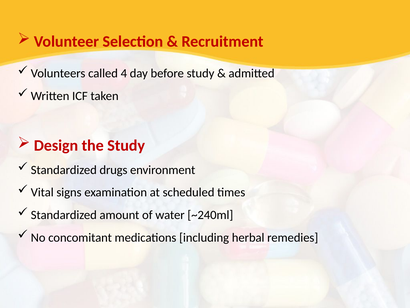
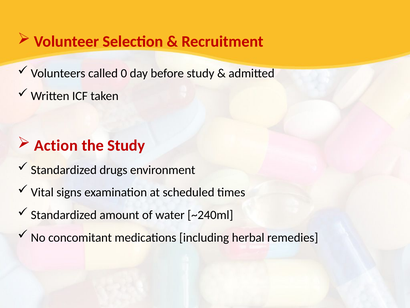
4: 4 -> 0 (124, 73)
Design: Design -> Action (56, 145)
